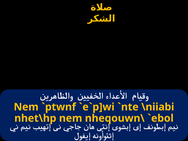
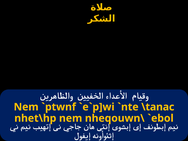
\niiabi: \niiabi -> \tanac (158, 107)
